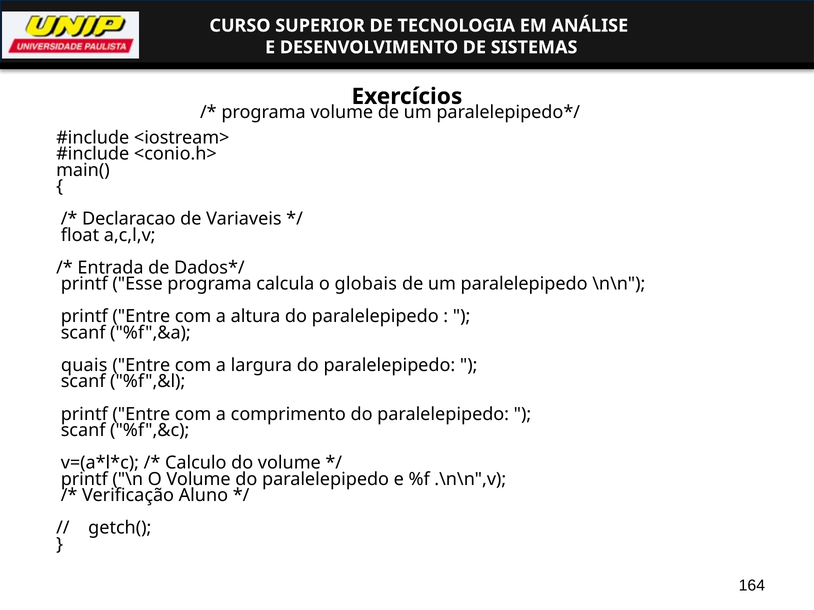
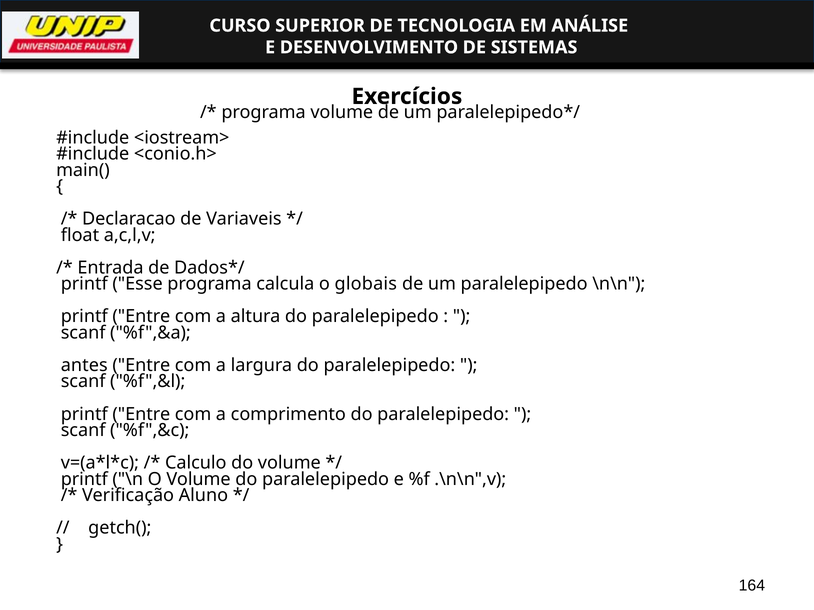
quais: quais -> antes (84, 366)
